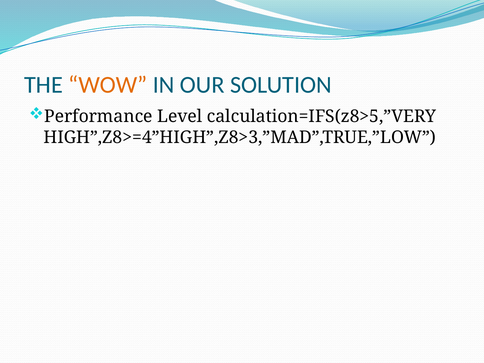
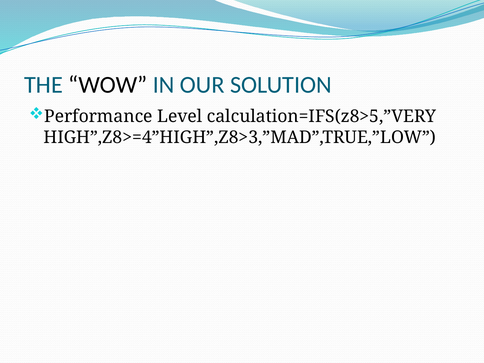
WOW colour: orange -> black (108, 85)
